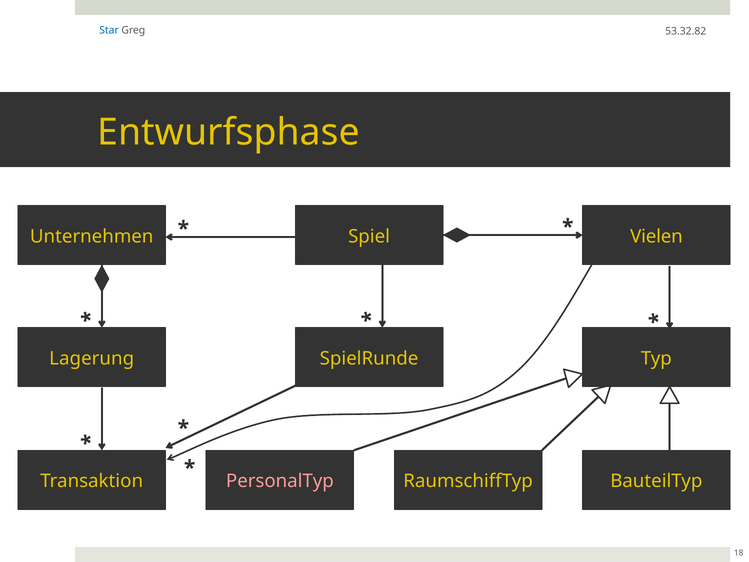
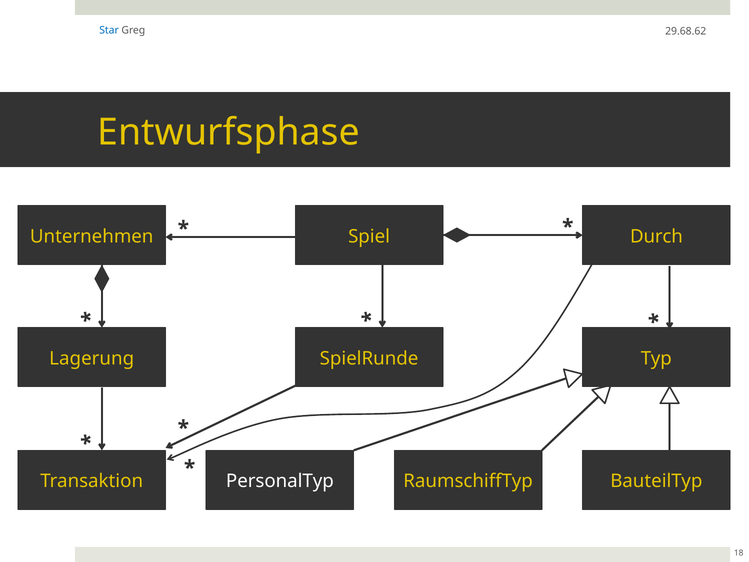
53.32.82: 53.32.82 -> 29.68.62 (686, 31)
Vielen: Vielen -> Durch (656, 236)
PersonalTyp colour: pink -> white (280, 481)
